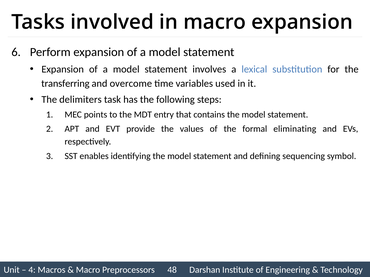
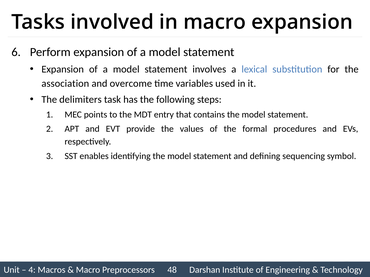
transferring: transferring -> association (65, 84)
eliminating: eliminating -> procedures (295, 129)
